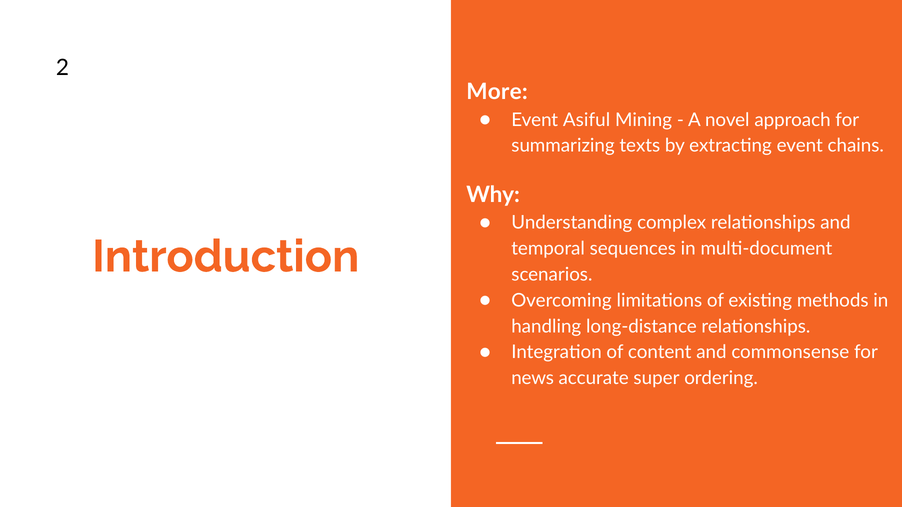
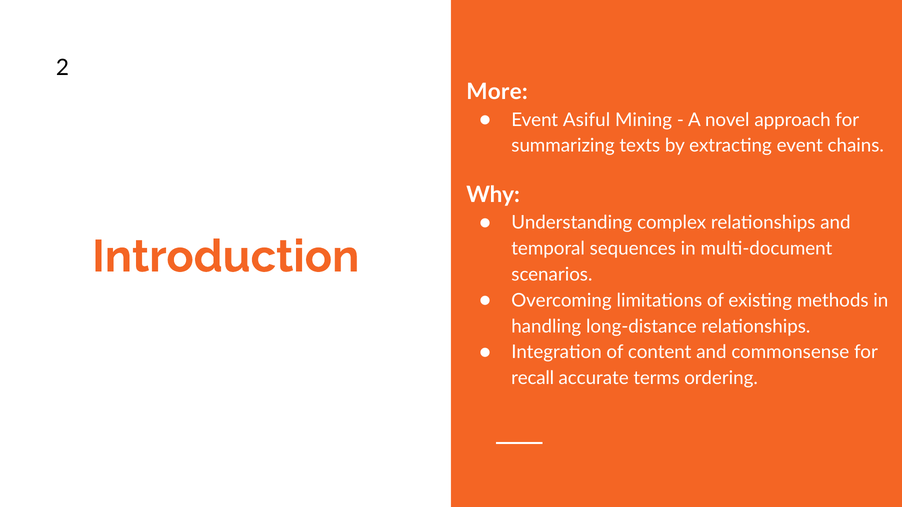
news: news -> recall (533, 379)
super: super -> terms (657, 379)
